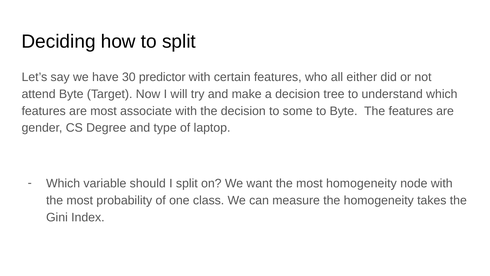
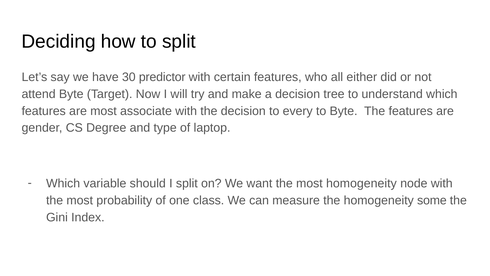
some: some -> every (298, 111)
takes: takes -> some (432, 200)
